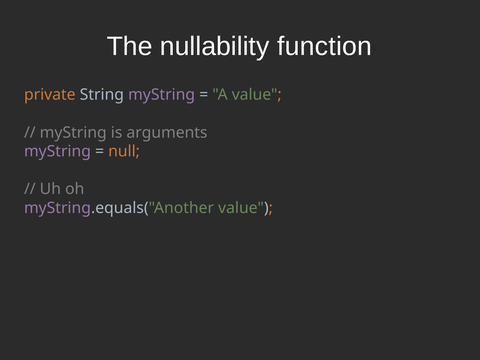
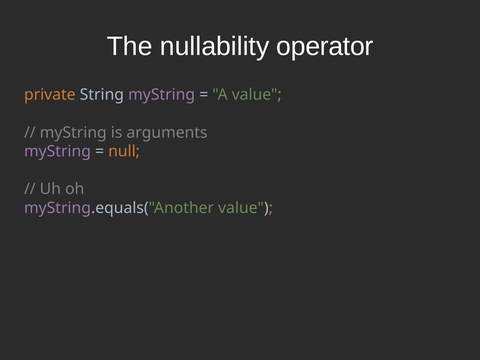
function: function -> operator (325, 46)
